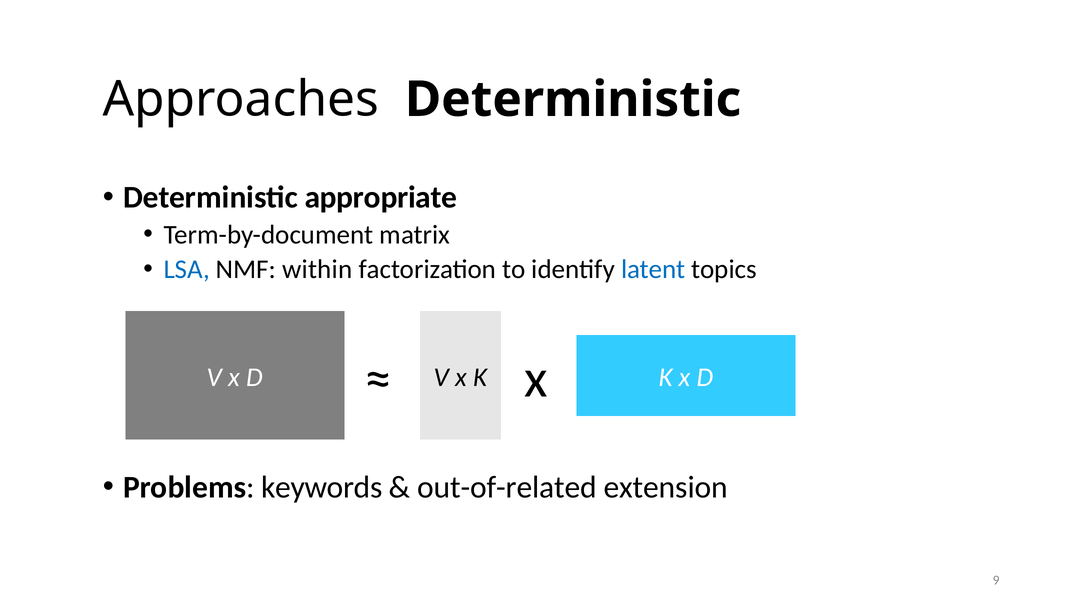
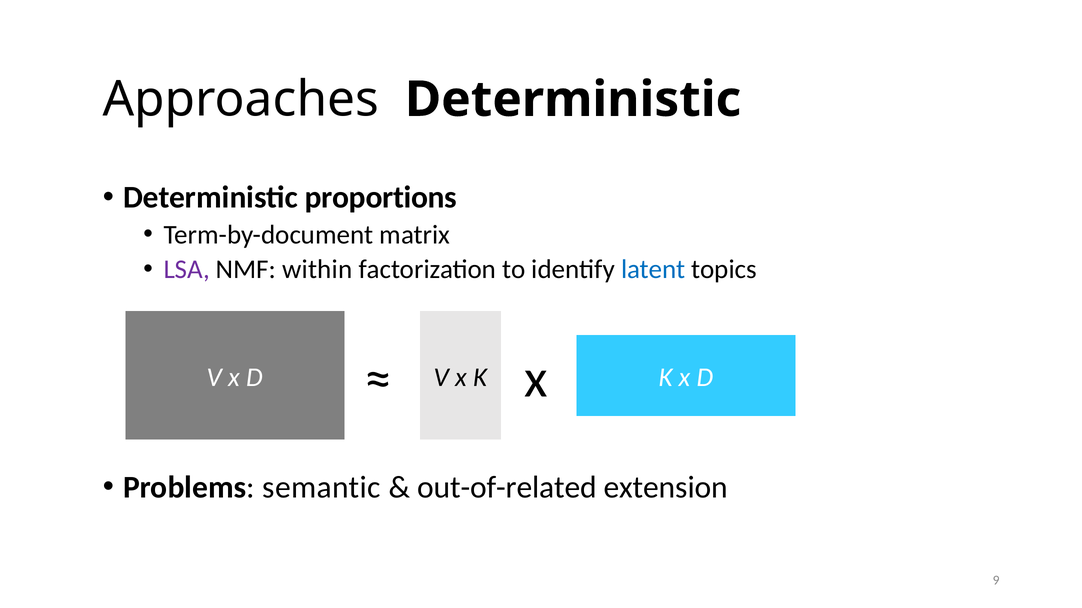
appropriate: appropriate -> proportions (381, 198)
LSA colour: blue -> purple (187, 270)
keywords: keywords -> semantic (322, 488)
